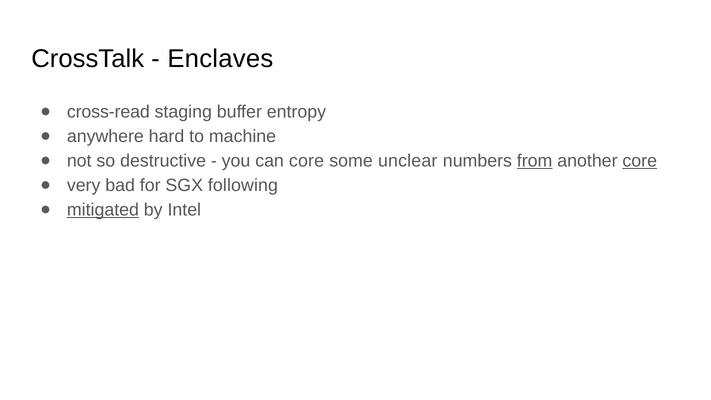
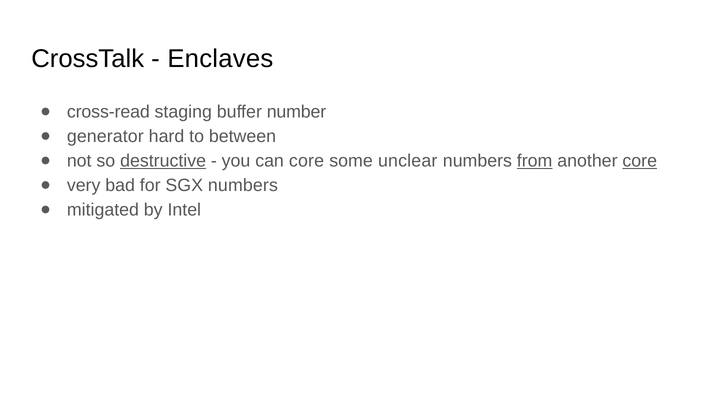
entropy: entropy -> number (296, 112)
anywhere: anywhere -> generator (105, 136)
machine: machine -> between (243, 136)
destructive underline: none -> present (163, 161)
SGX following: following -> numbers (243, 185)
mitigated underline: present -> none (103, 210)
